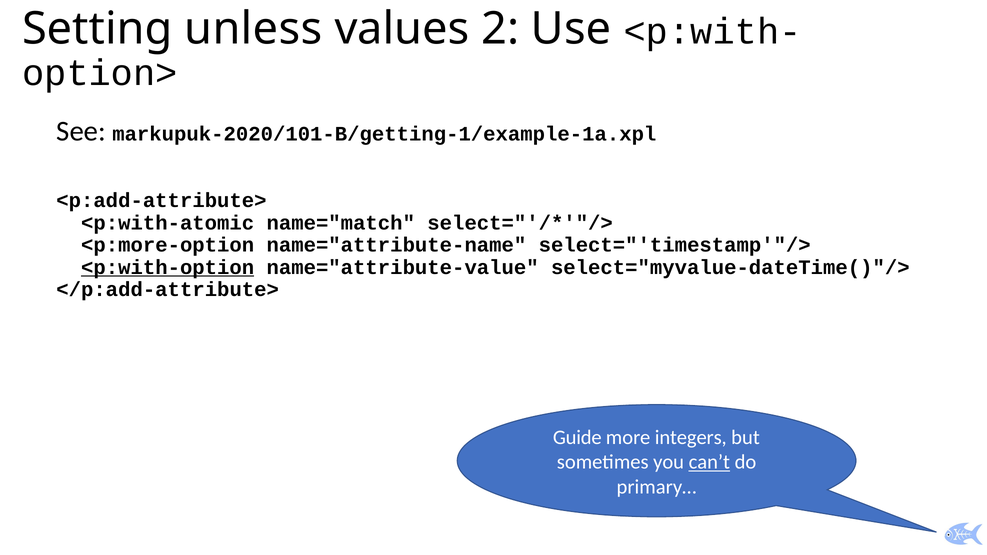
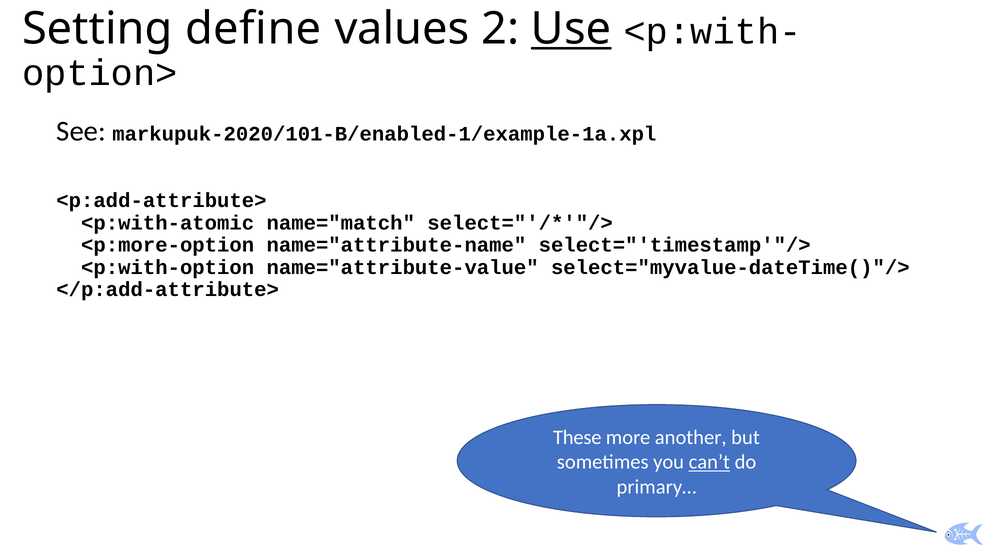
unless: unless -> define (253, 29)
Use underline: none -> present (571, 29)
markupuk-2020/101-B/getting-1/example-1a.xpl: markupuk-2020/101-B/getting-1/example-1a.xpl -> markupuk-2020/101-B/enabled-1/example-1a.xpl (384, 134)
<p:with-option underline: present -> none (168, 267)
Guide: Guide -> These (577, 438)
integers: integers -> another (691, 438)
